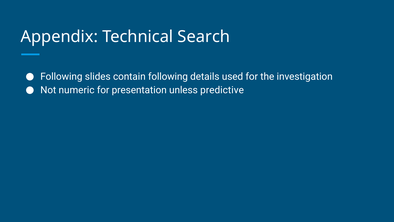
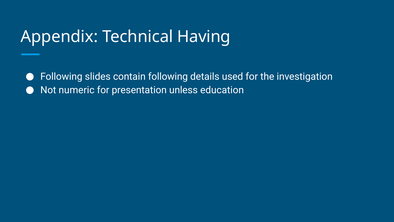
Search: Search -> Having (204, 37)
predictive: predictive -> education (222, 90)
